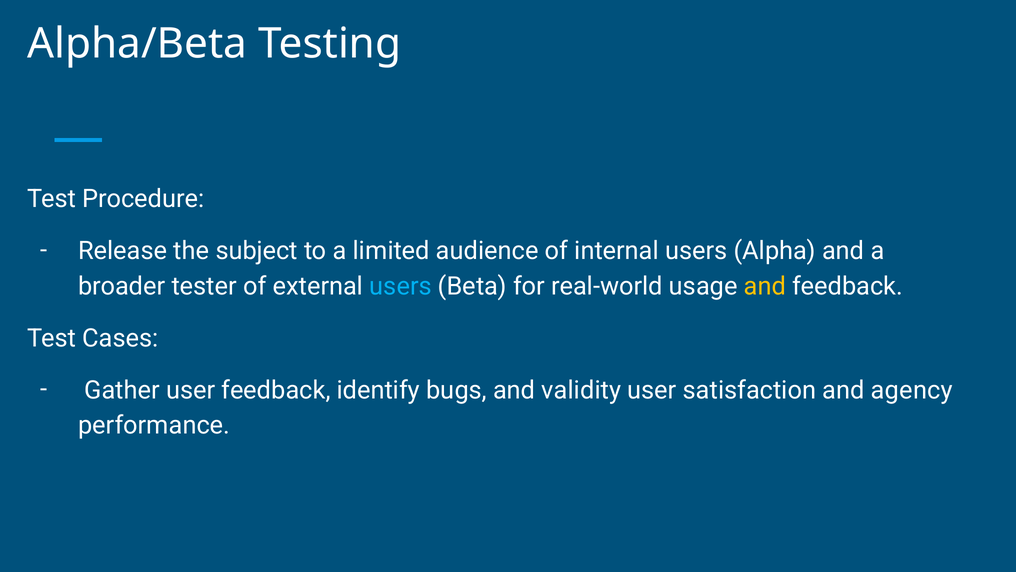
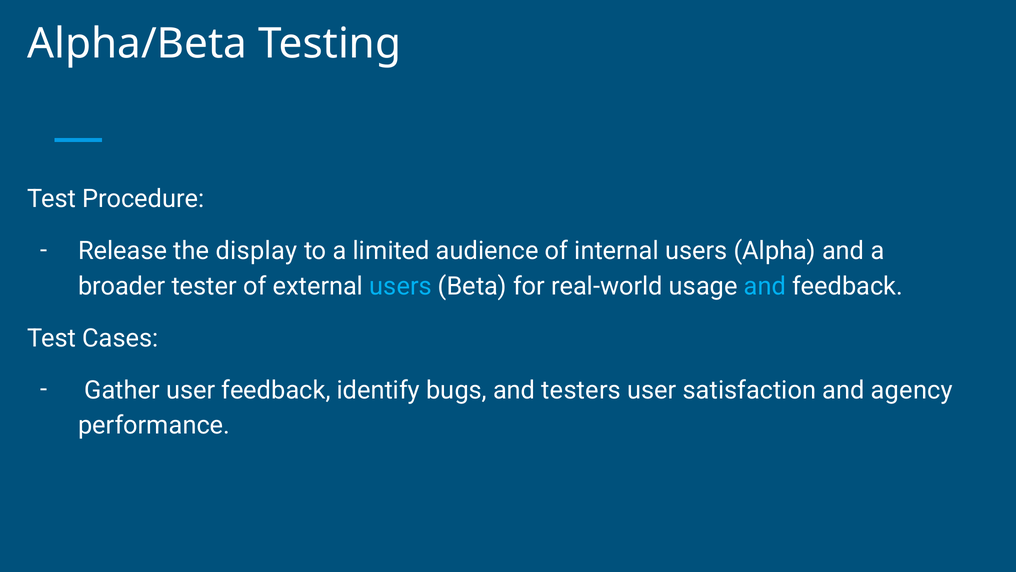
subject: subject -> display (256, 251)
and colour: yellow -> light blue (765, 286)
validity: validity -> testers (581, 390)
